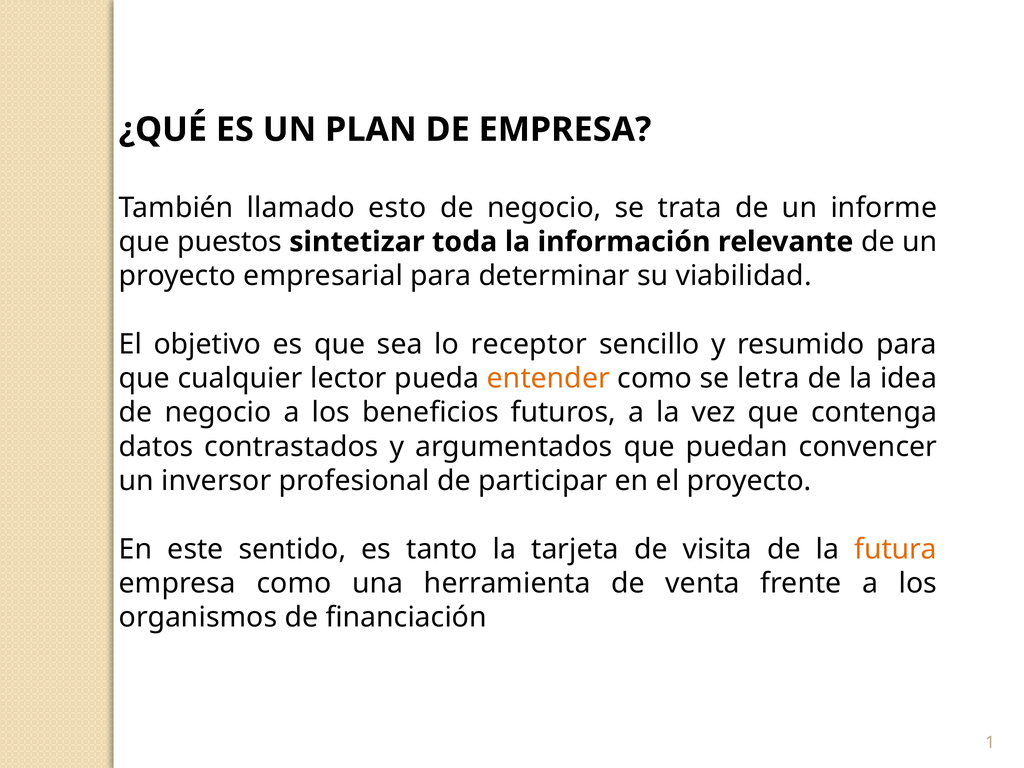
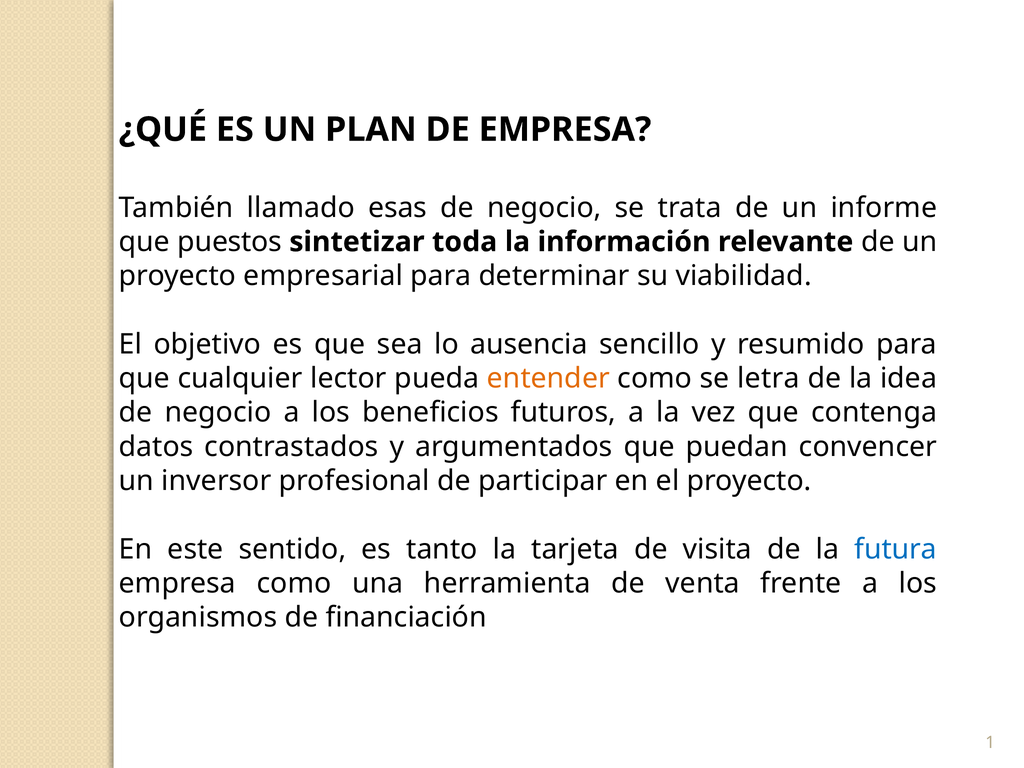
esto: esto -> esas (398, 208)
receptor: receptor -> ausencia (529, 344)
futura colour: orange -> blue (896, 549)
